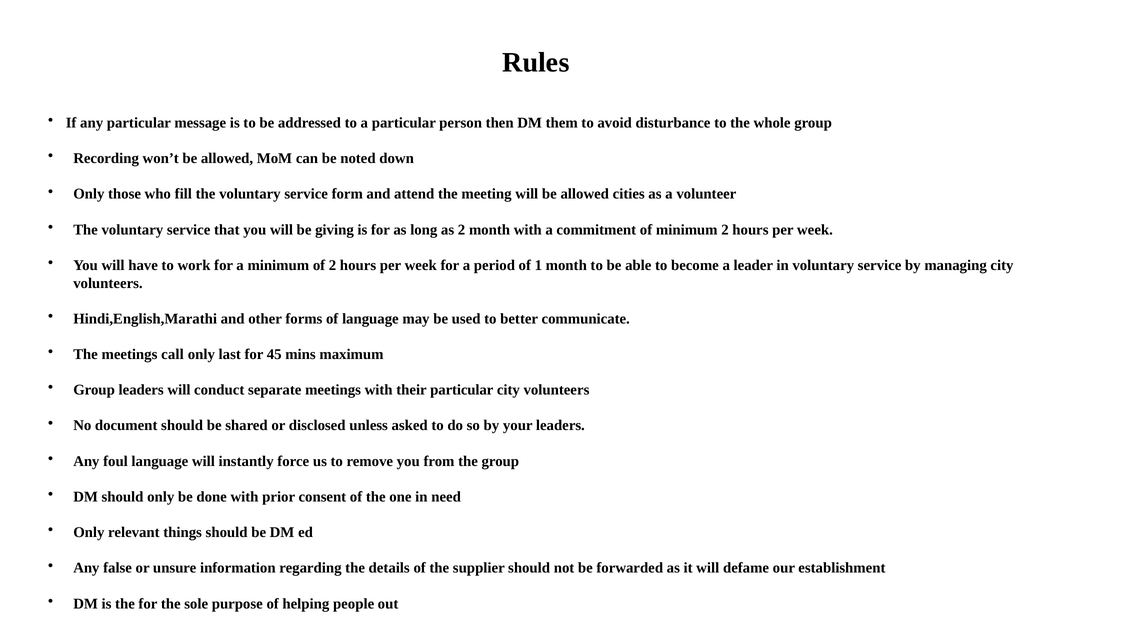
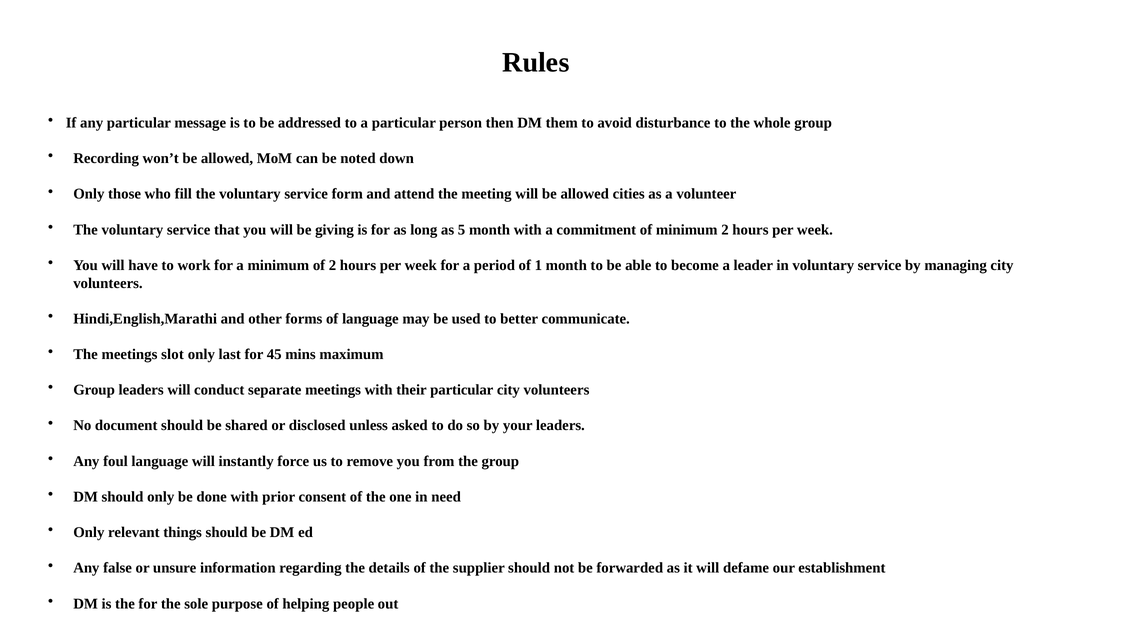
as 2: 2 -> 5 (461, 230)
call: call -> slot (173, 354)
